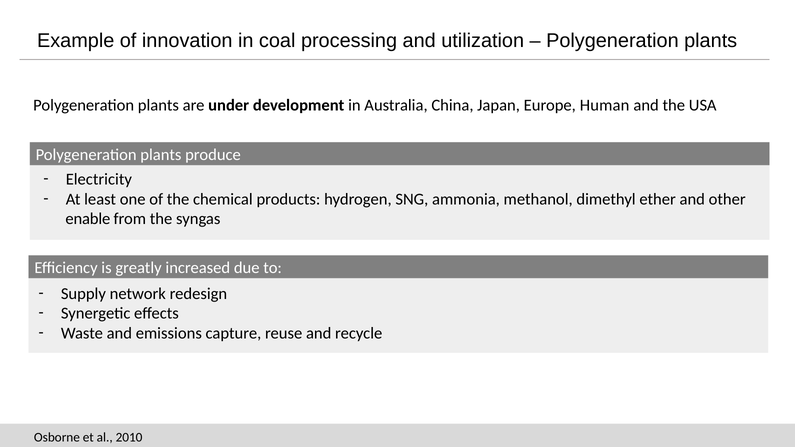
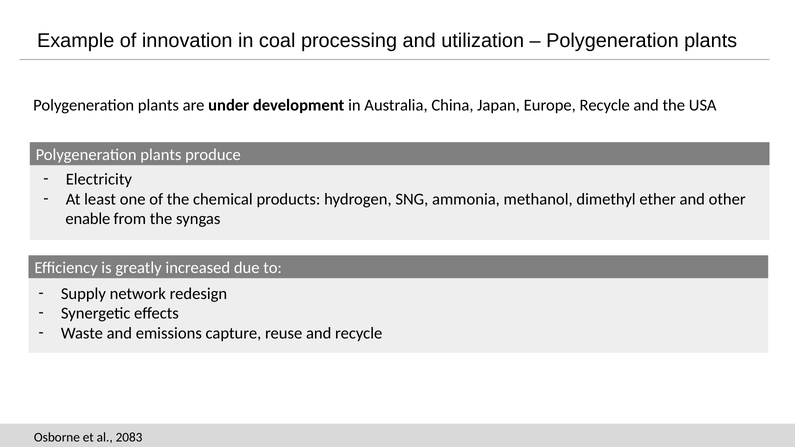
Europe Human: Human -> Recycle (605, 105)
2010: 2010 -> 2083 (129, 437)
